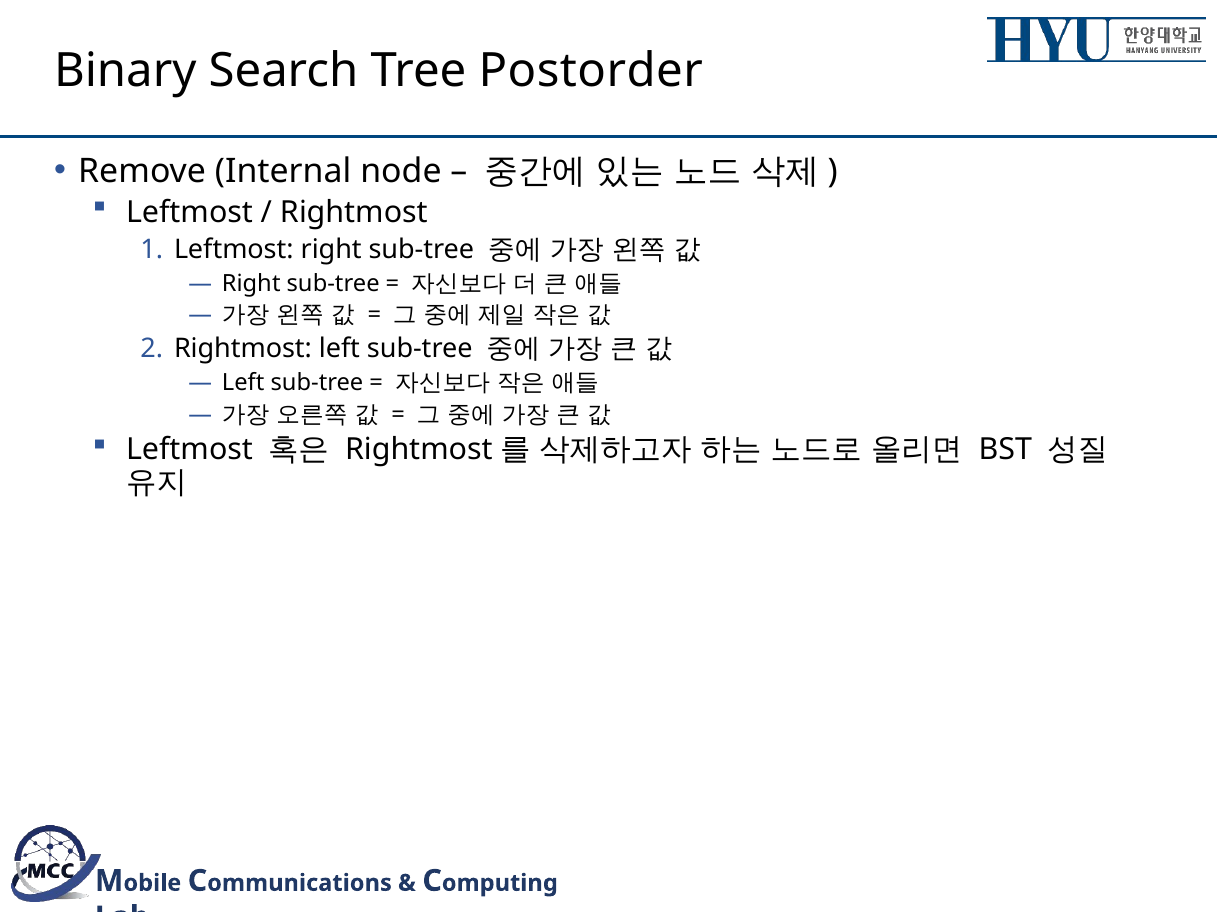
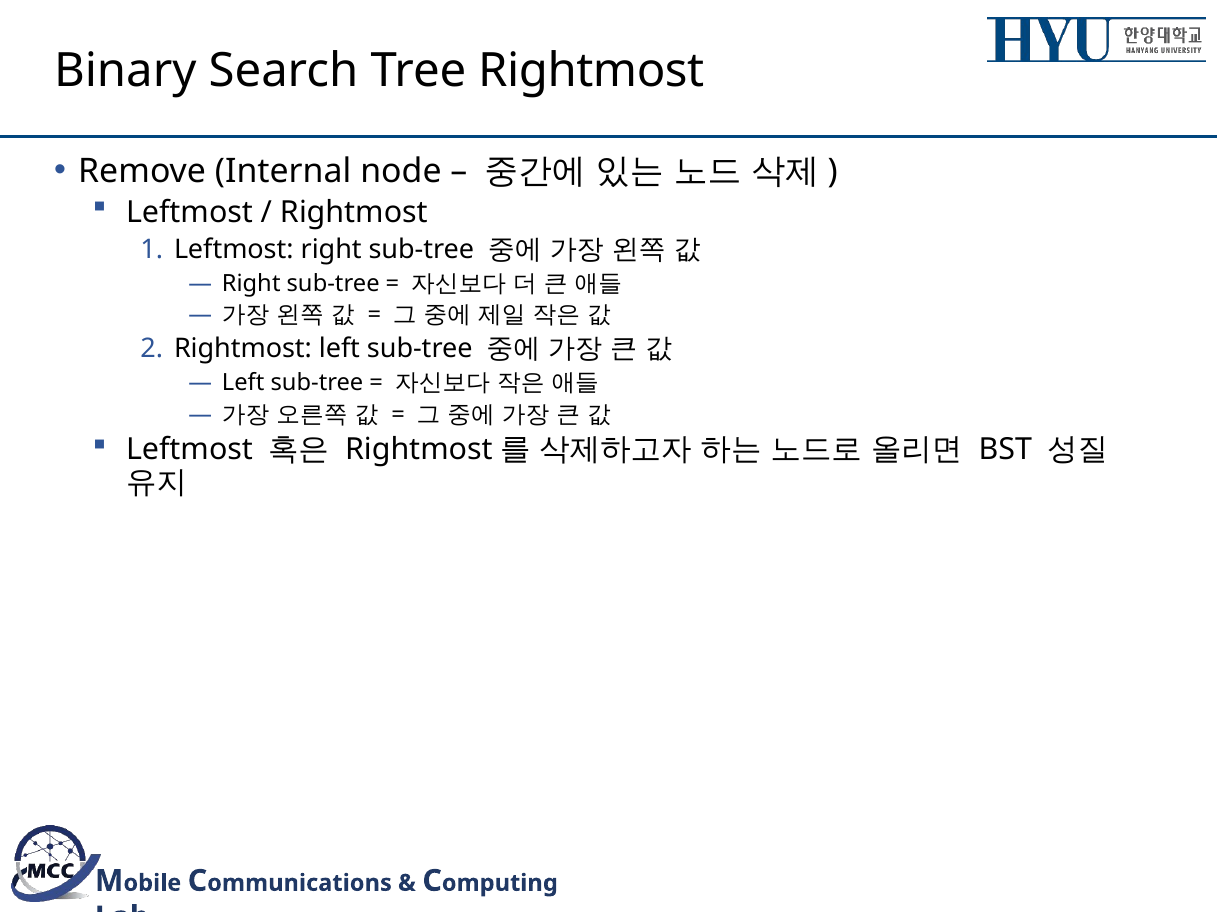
Tree Postorder: Postorder -> Rightmost (591, 71)
